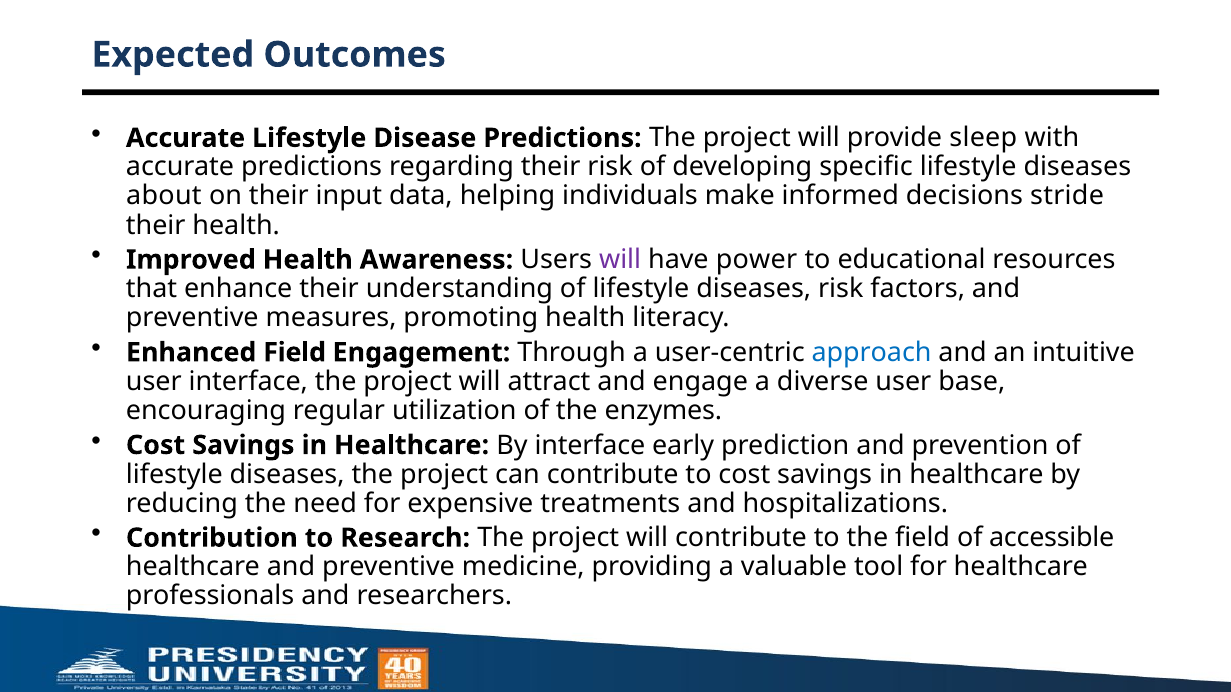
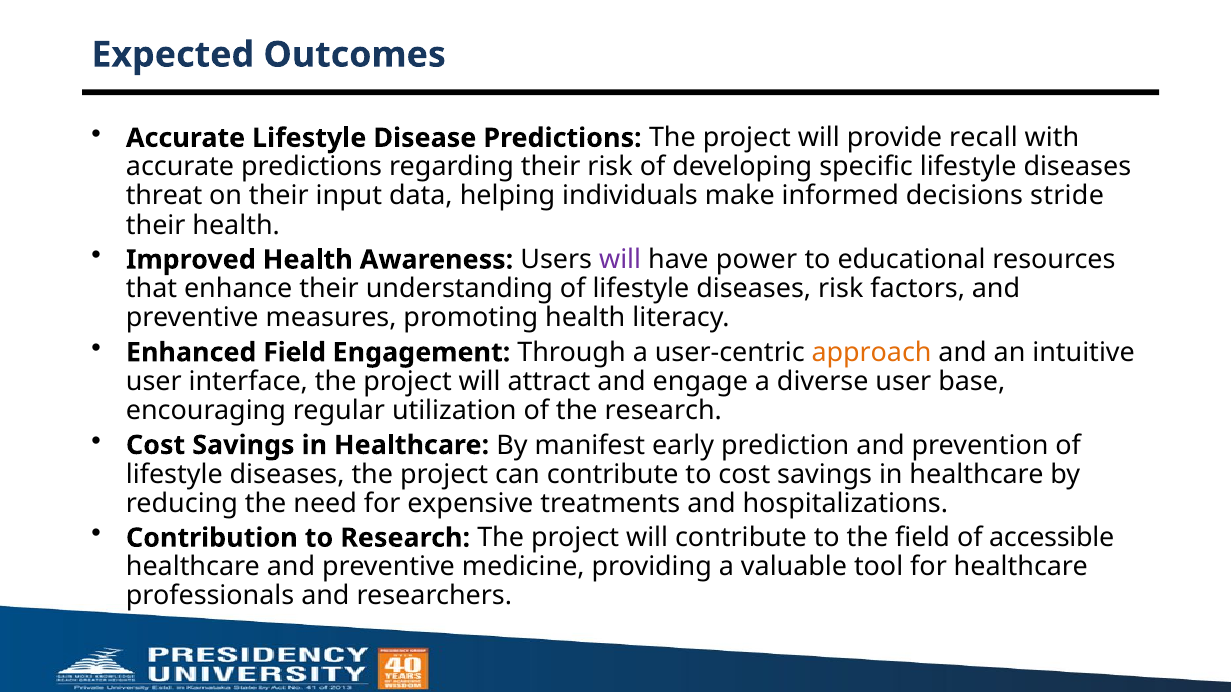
sleep: sleep -> recall (983, 138)
about: about -> threat (164, 196)
approach colour: blue -> orange (872, 353)
the enzymes: enzymes -> research (663, 411)
By interface: interface -> manifest (590, 445)
